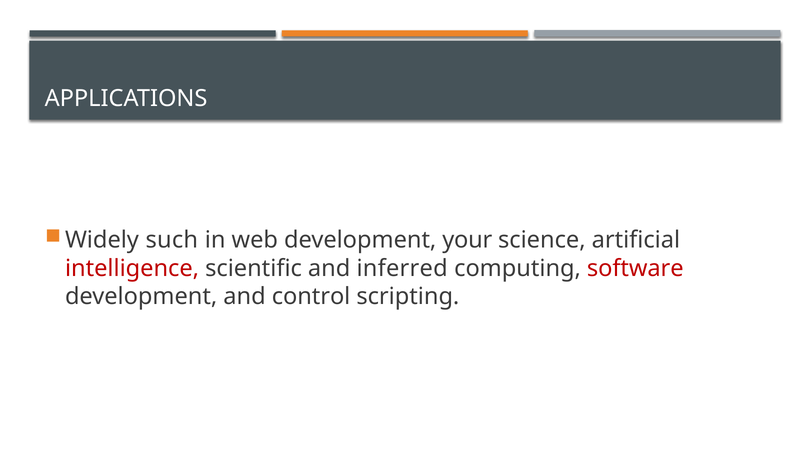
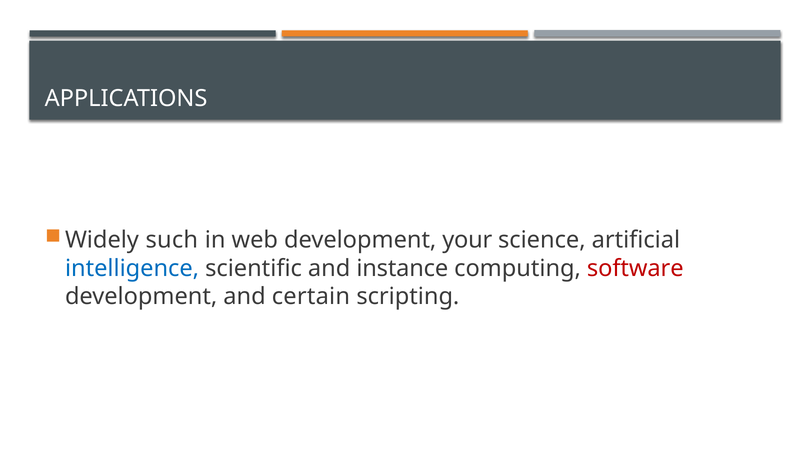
intelligence colour: red -> blue (132, 269)
inferred: inferred -> instance (402, 269)
control: control -> certain (311, 297)
